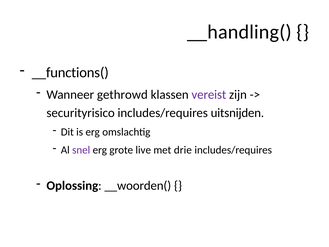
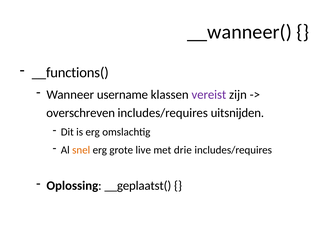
__handling(: __handling( -> __wanneer( (239, 32)
gethrowd: gethrowd -> username (122, 94)
securityrisico: securityrisico -> overschreven (81, 113)
snel colour: purple -> orange (81, 150)
__woorden(: __woorden( -> __geplaatst( (138, 186)
